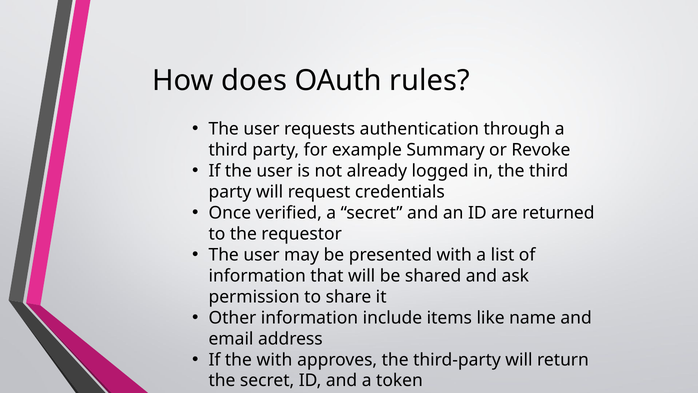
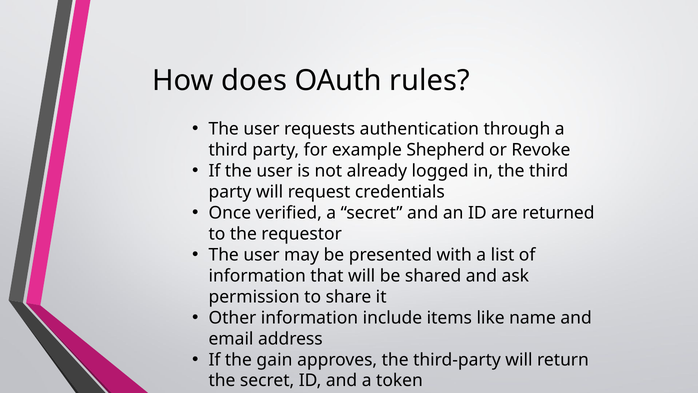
Summary: Summary -> Shepherd (446, 150)
the with: with -> gain (274, 359)
